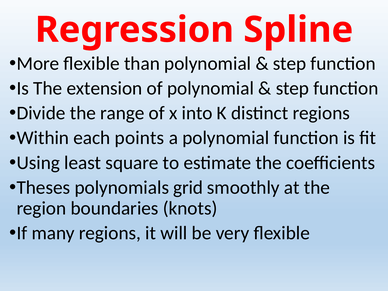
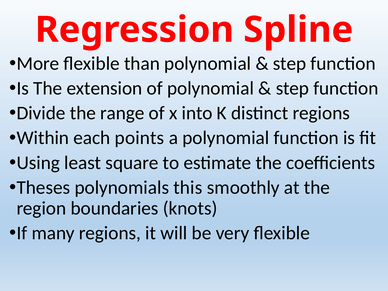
grid: grid -> this (188, 188)
